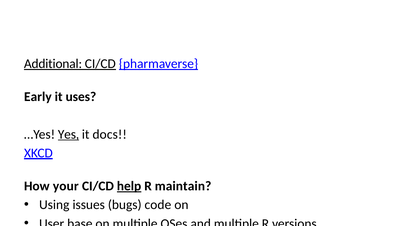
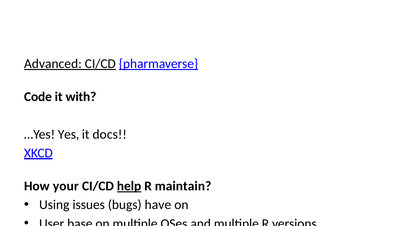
Additional: Additional -> Advanced (53, 64)
Early: Early -> Code (38, 97)
uses: uses -> with (81, 97)
Yes underline: present -> none (69, 134)
bugs code: code -> have (158, 204)
